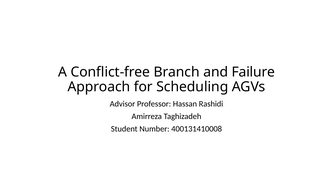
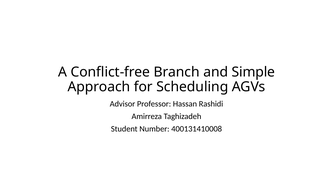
Failure: Failure -> Simple (253, 72)
